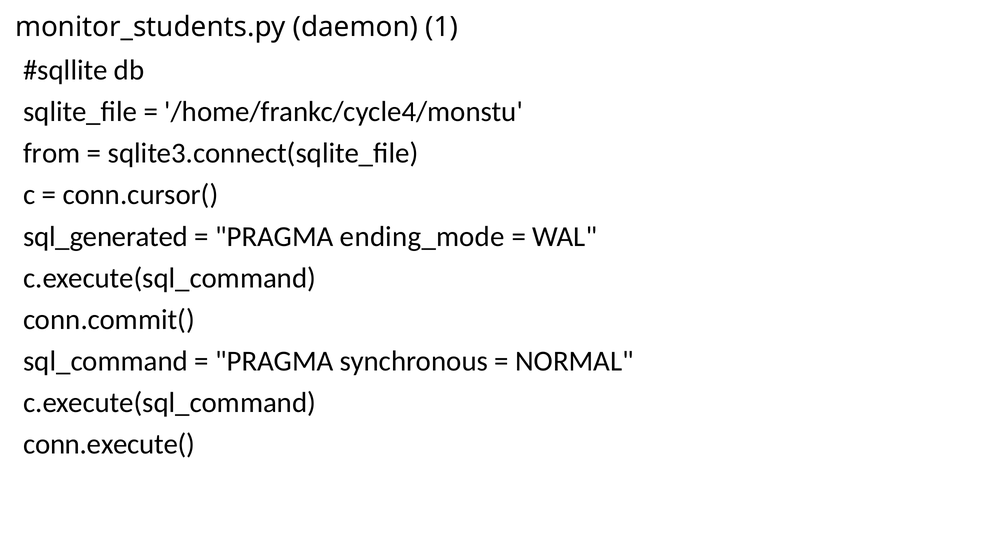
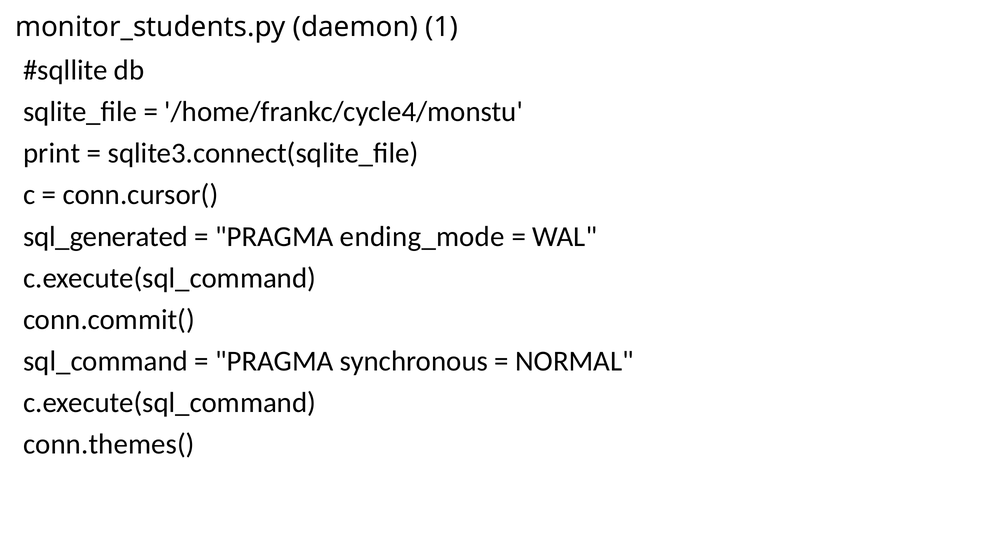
from: from -> print (52, 153)
conn.execute(: conn.execute( -> conn.themes( (109, 444)
